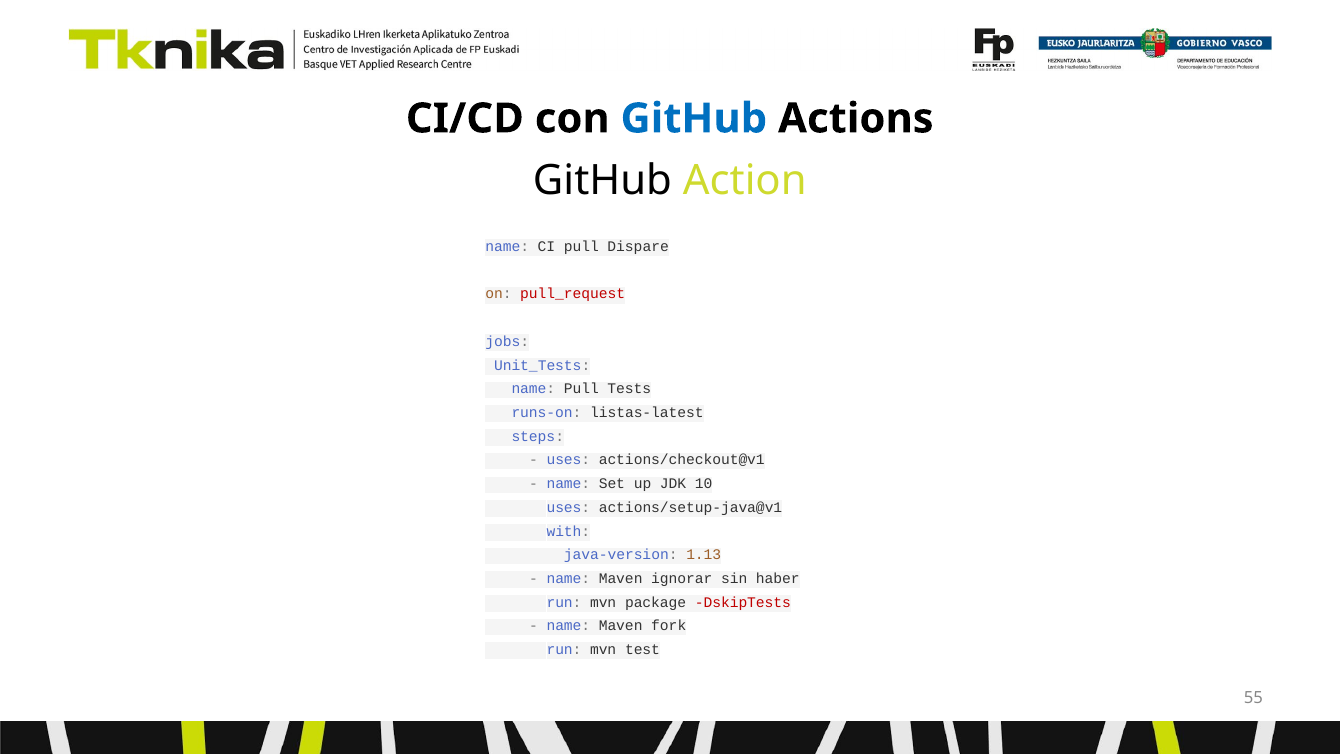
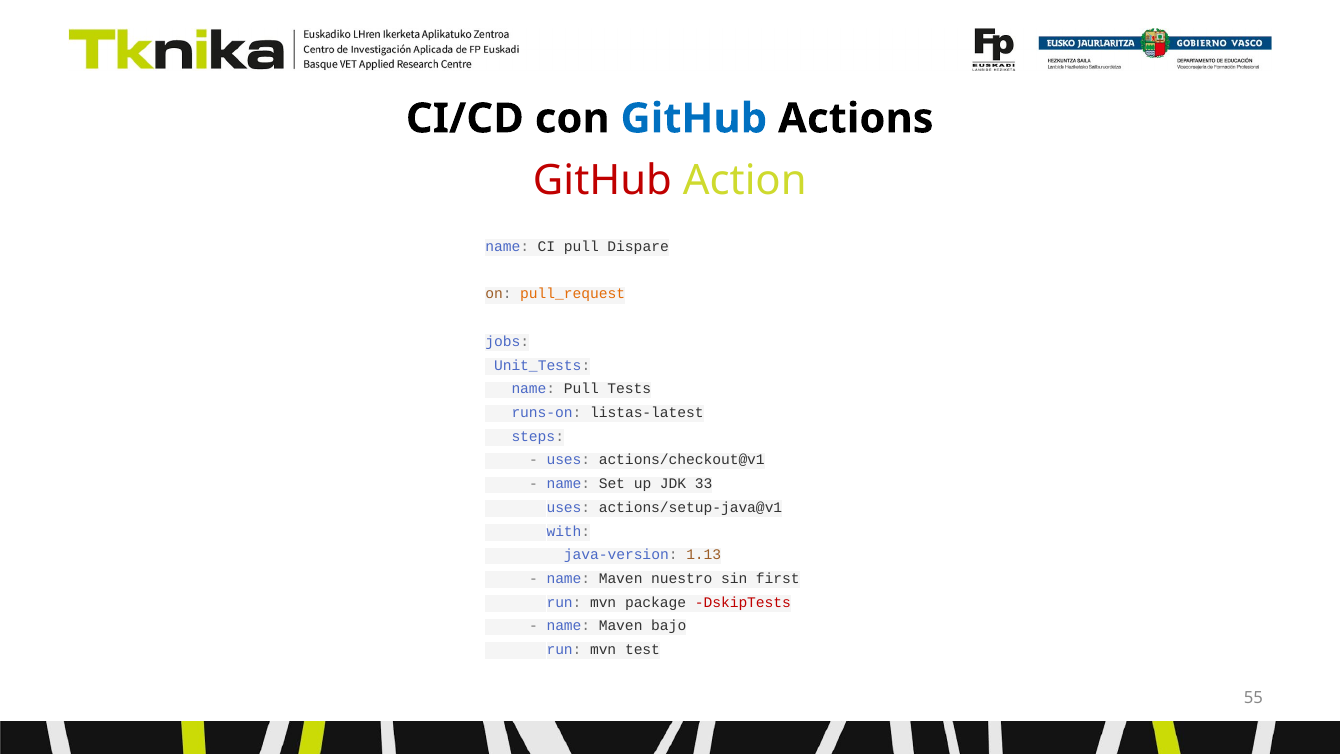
GitHub colour: black -> red (602, 180)
pull_request colour: red -> orange (573, 294)
10: 10 -> 33 (704, 484)
ignorar: ignorar -> nuestro (682, 579)
haber: haber -> first (778, 579)
fork: fork -> bajo (669, 626)
